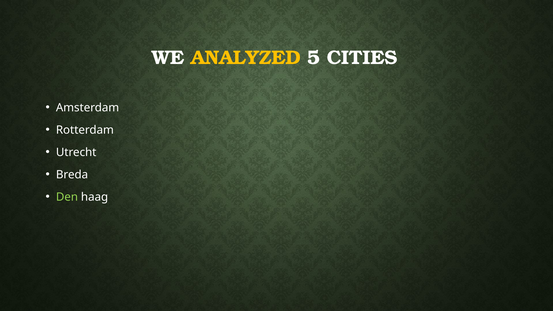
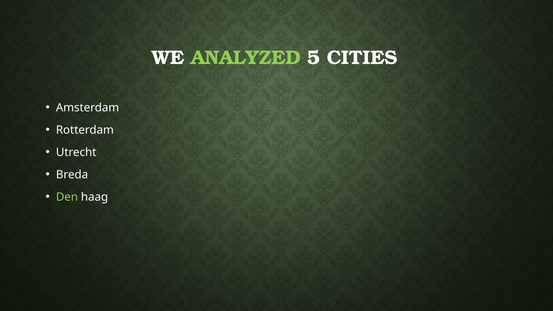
ANALYZED colour: yellow -> light green (246, 58)
